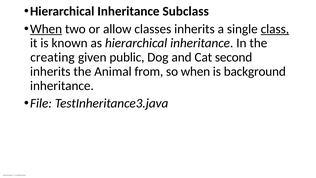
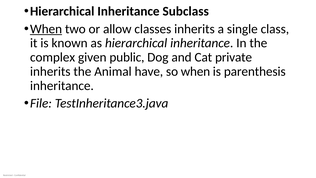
class underline: present -> none (275, 29)
creating: creating -> complex (53, 57)
second: second -> private (234, 57)
from: from -> have (149, 72)
background: background -> parenthesis (255, 72)
